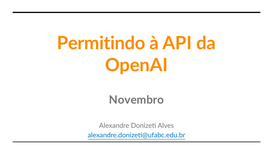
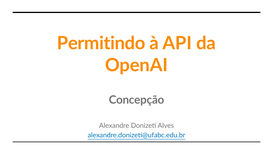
Novembro: Novembro -> Concepção (137, 100)
